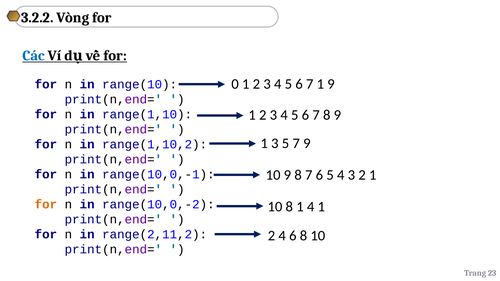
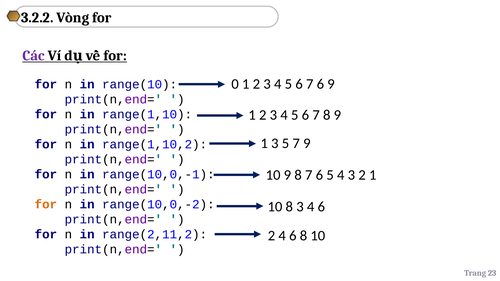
Các colour: blue -> purple (34, 56)
6 7 1: 1 -> 6 (320, 84)
8 1: 1 -> 3 (300, 207)
1: 1 -> 6 (321, 207)
